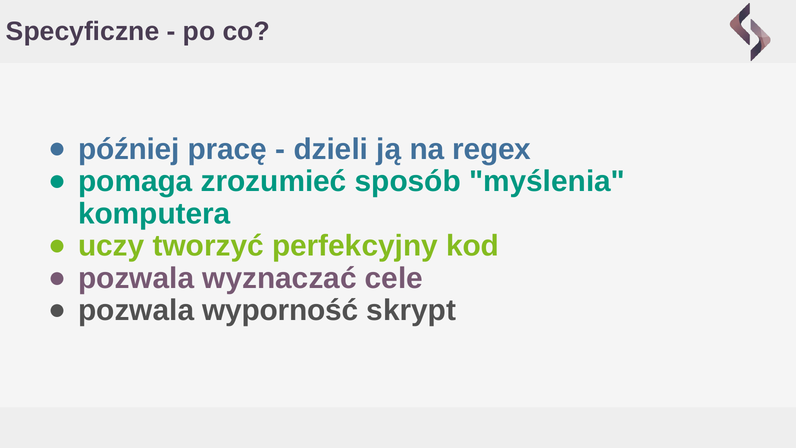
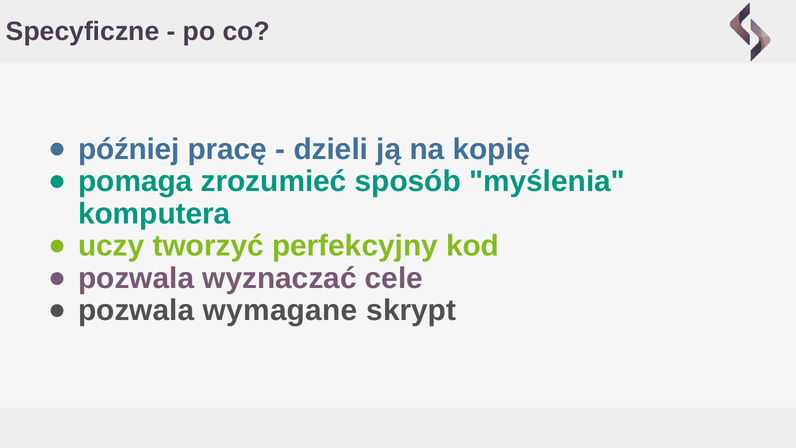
regex: regex -> kopię (492, 149)
wyporność: wyporność -> wymagane (280, 310)
